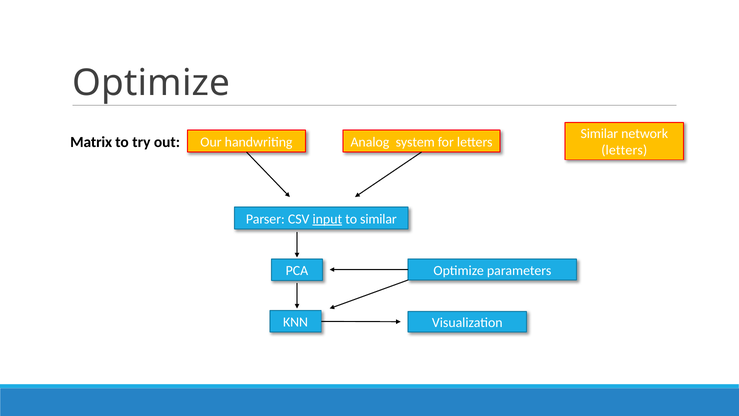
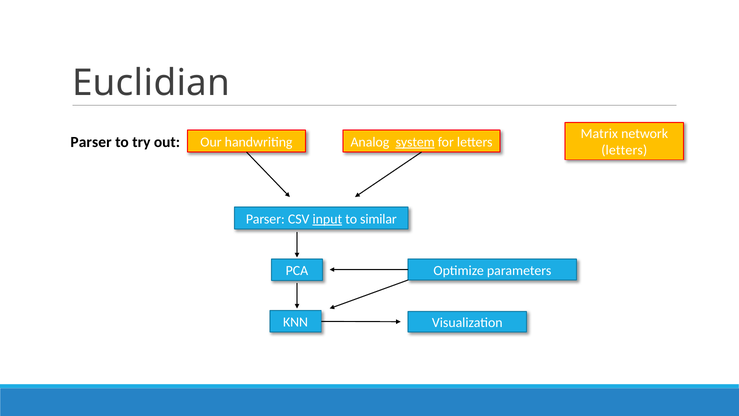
Optimize: Optimize -> Euclidian (151, 83)
Similar: Similar -> Matrix (599, 134)
Matrix: Matrix -> Parser (91, 142)
system underline: none -> present (415, 142)
